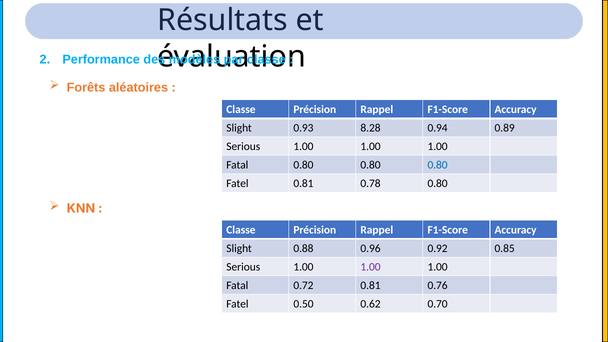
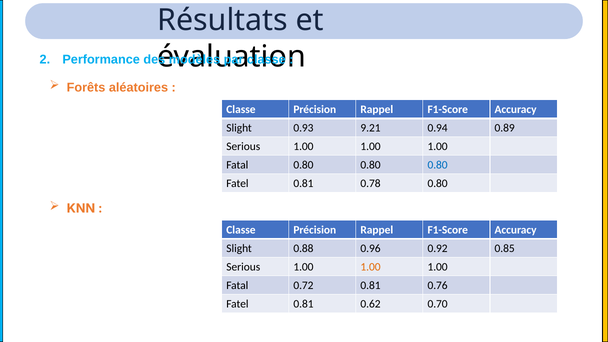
8.28: 8.28 -> 9.21 (371, 128)
1.00 colour: purple -> orange (371, 267)
0.50: 0.50 -> 0.81 (303, 304)
